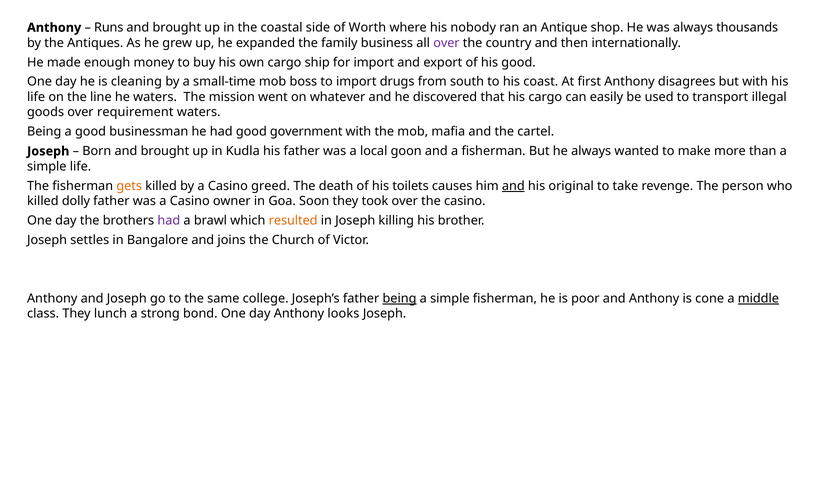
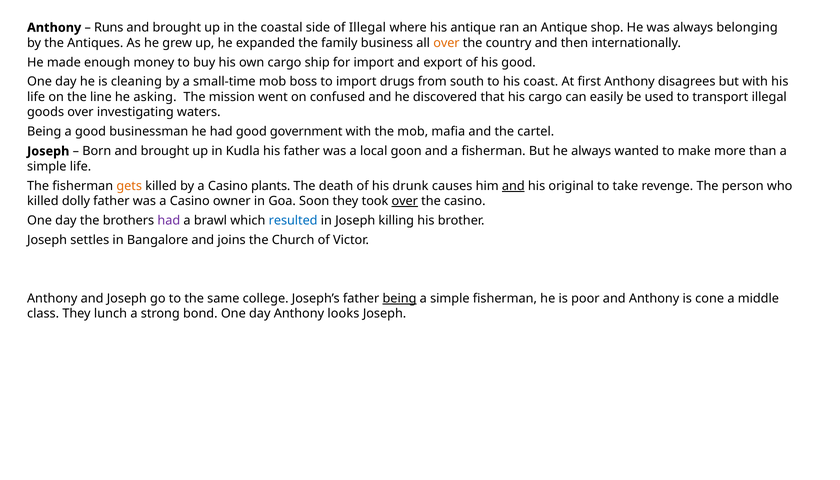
of Worth: Worth -> Illegal (367, 28)
his nobody: nobody -> antique (473, 28)
thousands: thousands -> belonging (747, 28)
over colour: purple -> orange (446, 43)
he waters: waters -> asking (155, 97)
whatever: whatever -> confused (338, 97)
requirement: requirement -> investigating (135, 112)
greed: greed -> plants (271, 186)
toilets: toilets -> drunk (410, 186)
over underline: none -> present (405, 201)
resulted colour: orange -> blue (293, 221)
middle underline: present -> none (758, 298)
